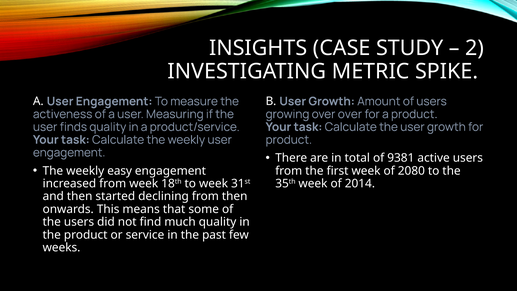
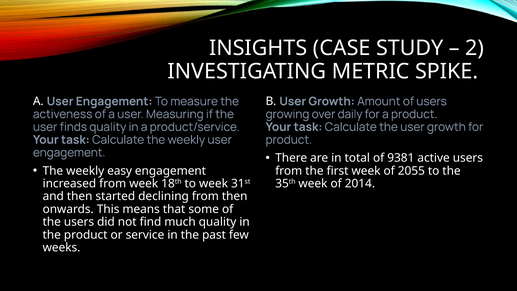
over over: over -> daily (350, 114)
2080: 2080 -> 2055 (411, 171)
